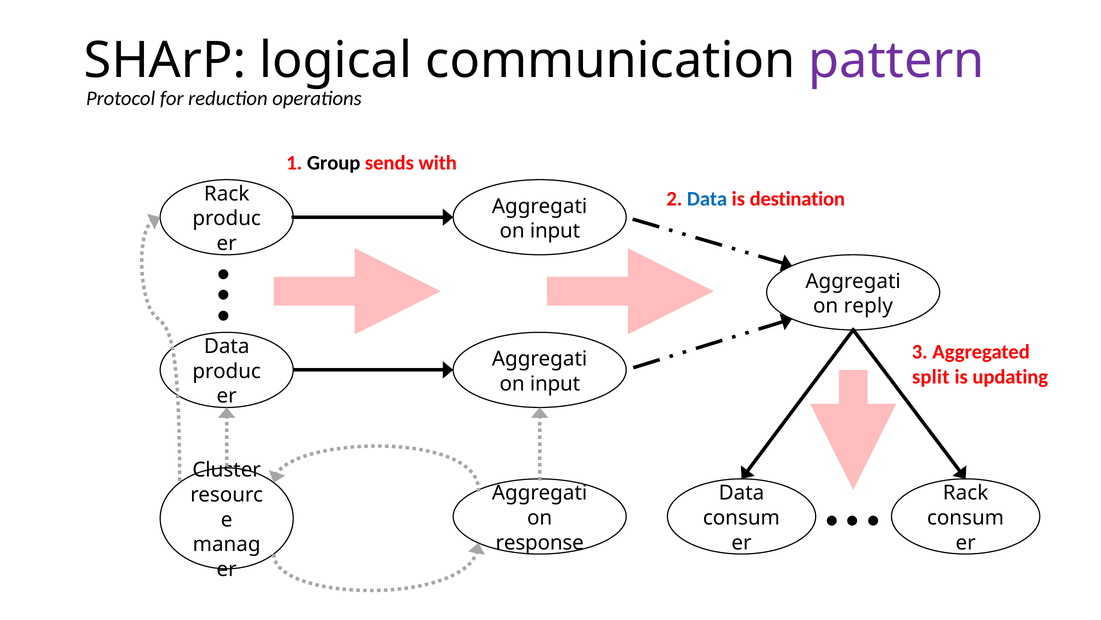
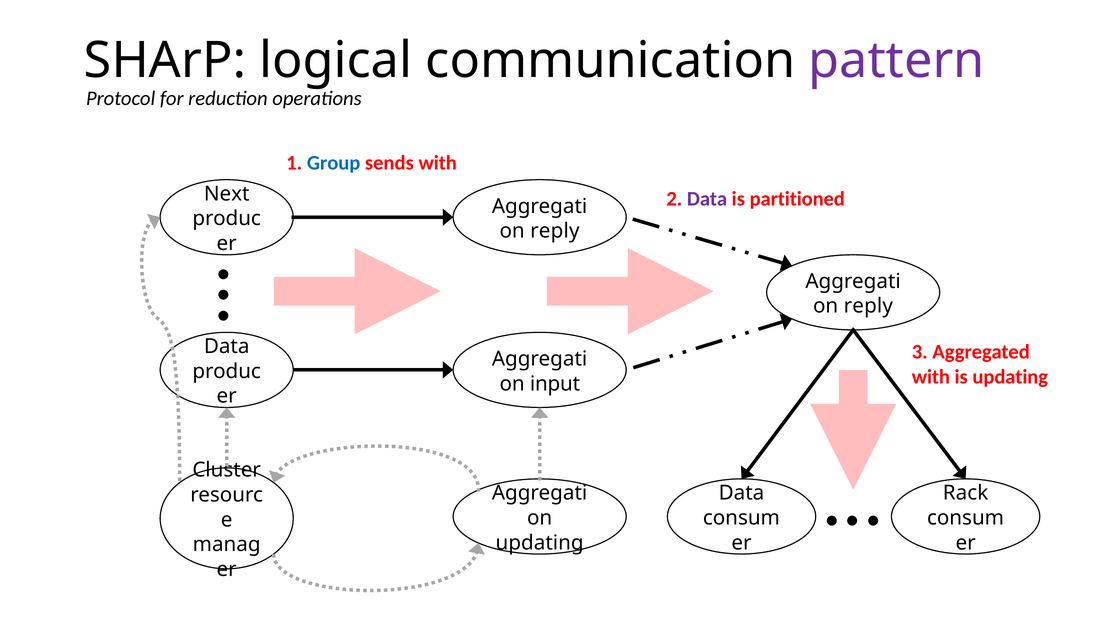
Group colour: black -> blue (334, 163)
Rack: Rack -> Next (227, 194)
Data colour: blue -> purple (707, 199)
destination: destination -> partitioned (797, 199)
input: input -> reply (555, 231)
split: split -> with (931, 376)
response: response -> updating (540, 542)
